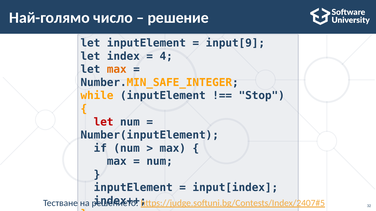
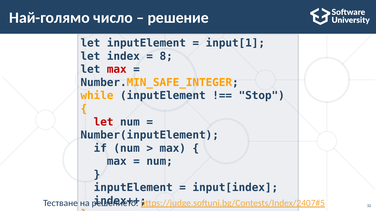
input[9: input[9 -> input[1 (235, 43)
4: 4 -> 8 (166, 56)
max colour: orange -> red (117, 70)
